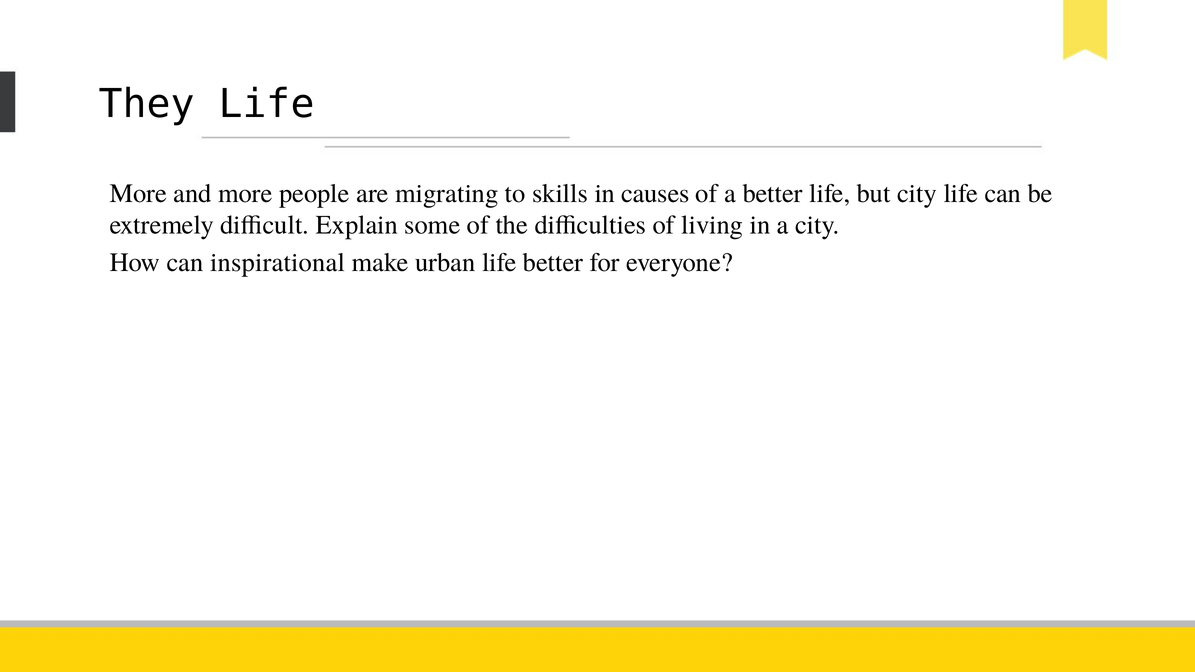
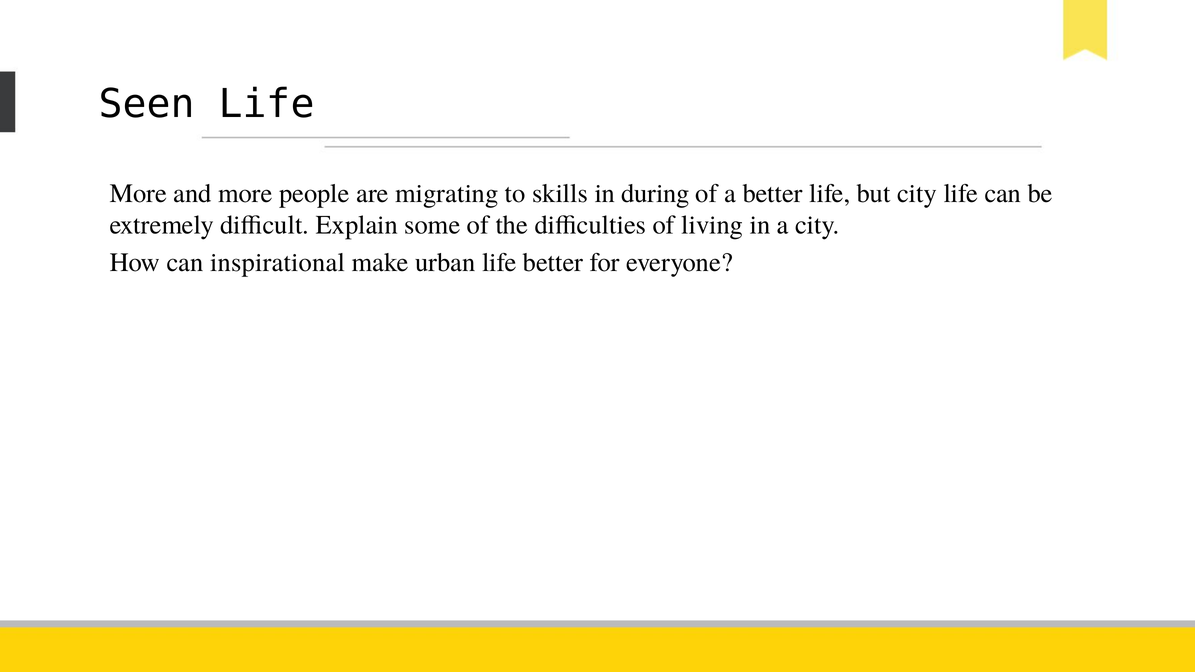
They: They -> Seen (147, 104)
causes: causes -> during (655, 193)
